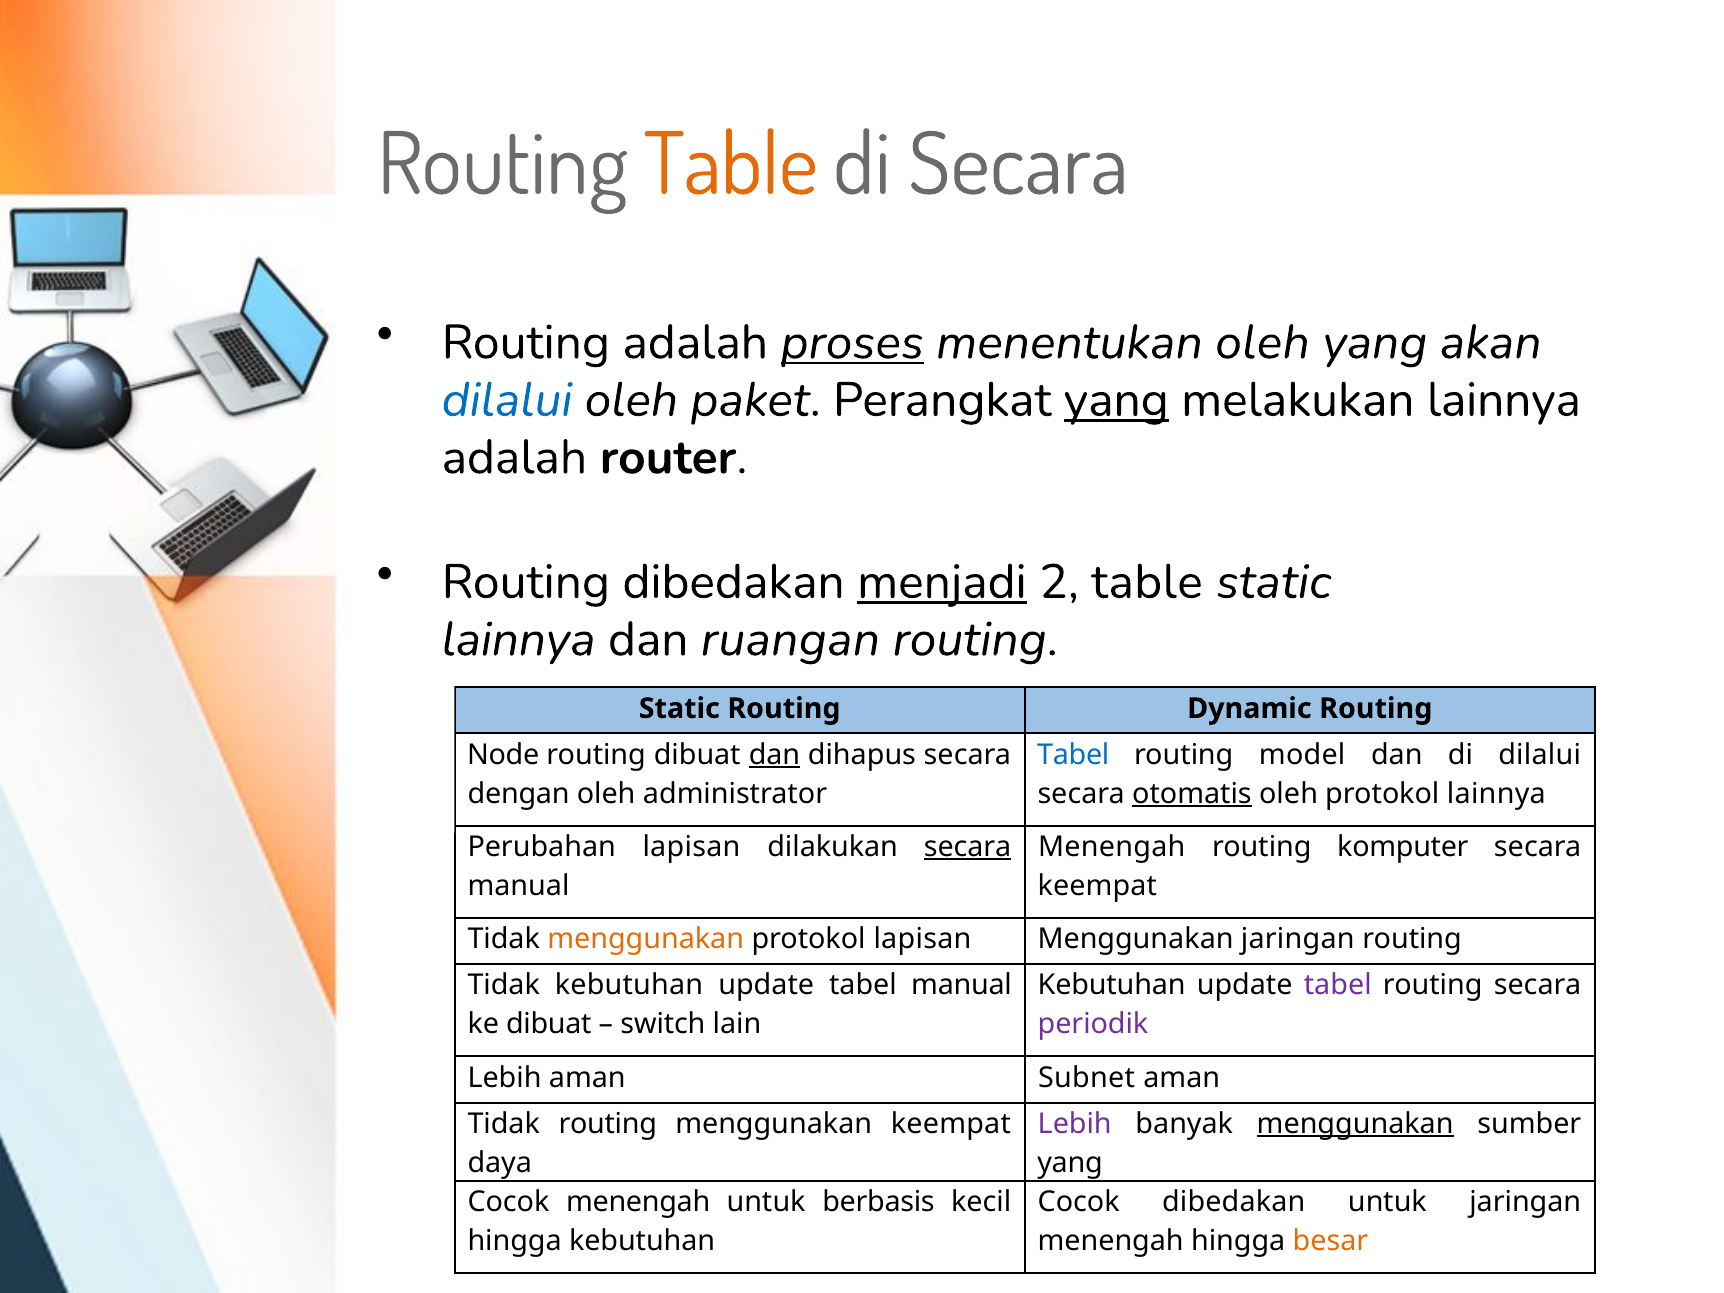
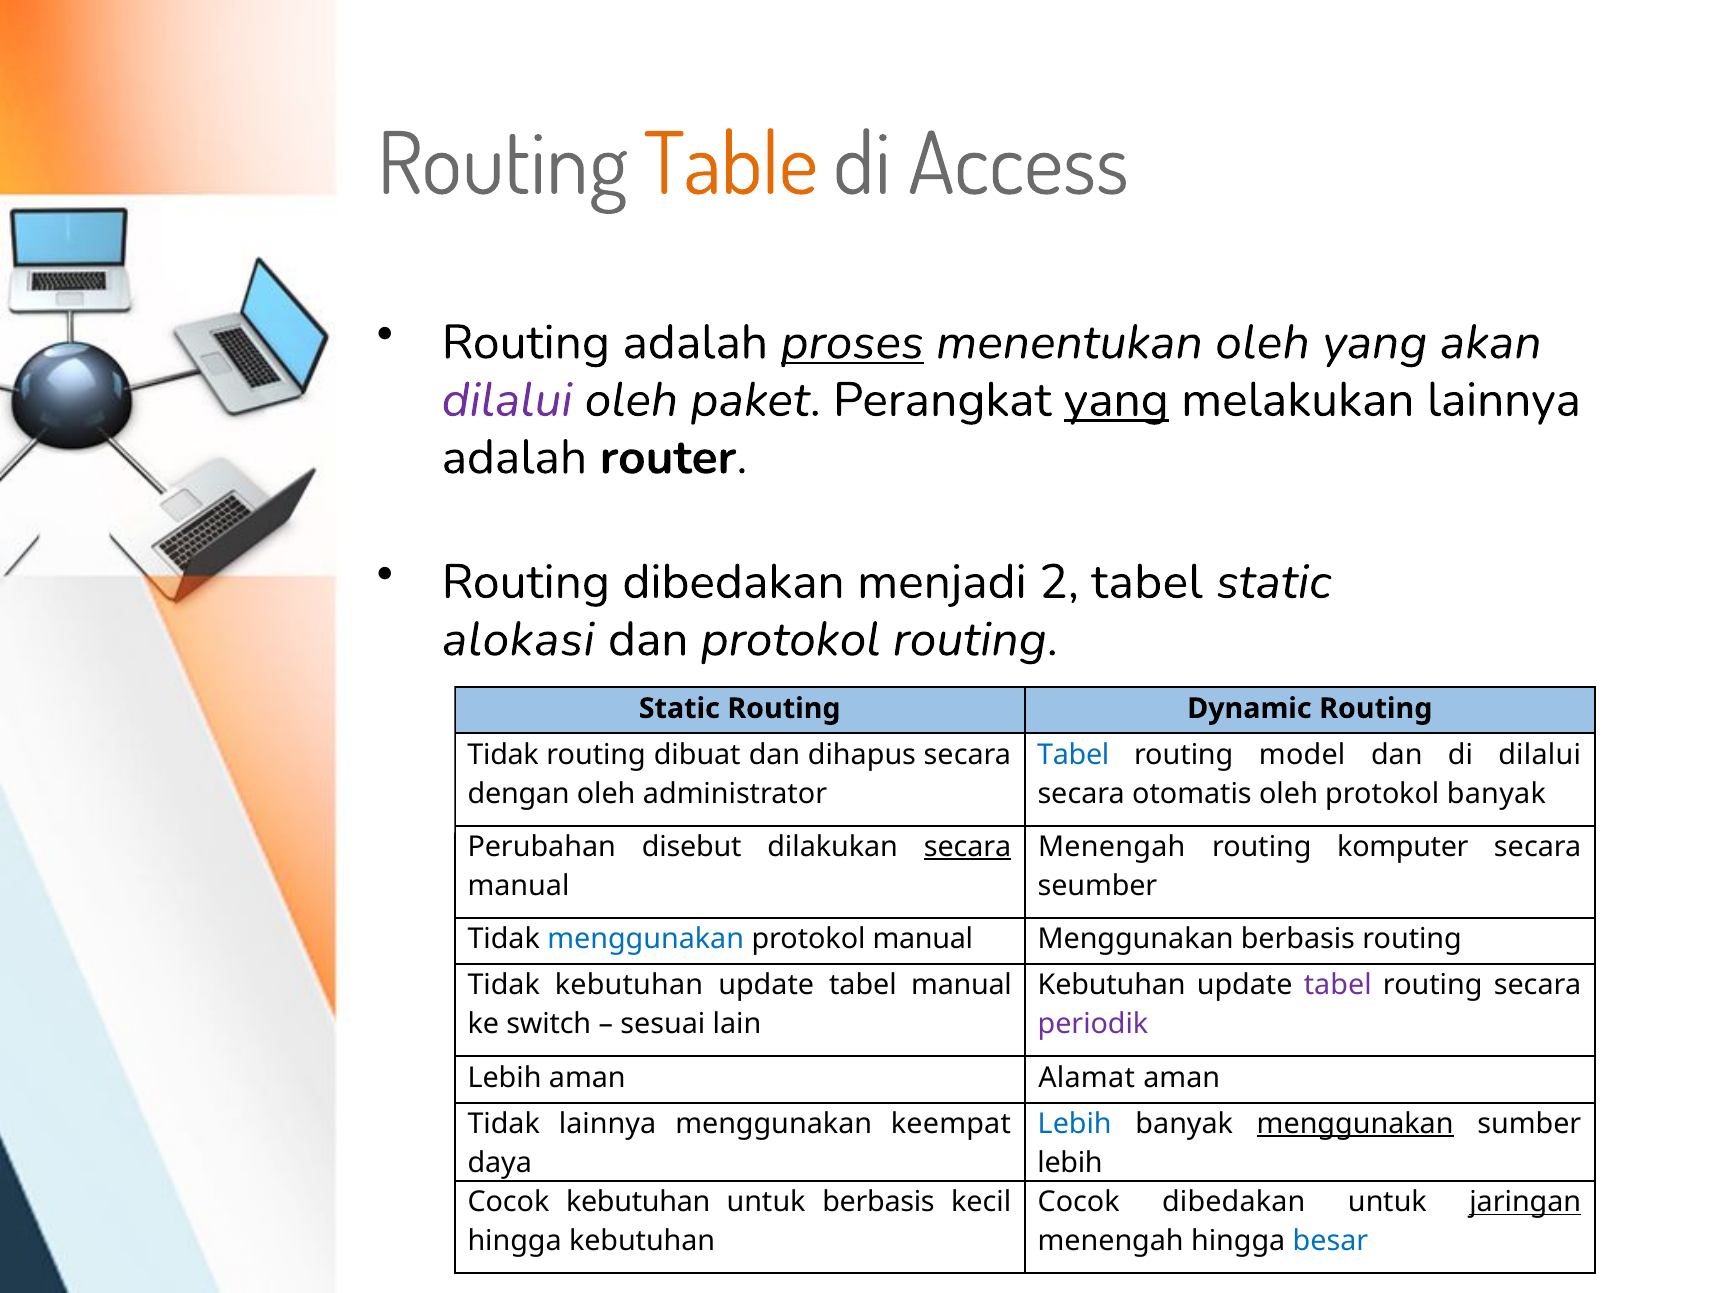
di Secara: Secara -> Access (1018, 166)
dilalui colour: blue -> purple (507, 400)
menjadi underline: present -> none (942, 582)
2 table: table -> tabel (1147, 582)
lainnya: lainnya -> alokasi (518, 639)
dan ruangan: ruangan -> protokol (791, 639)
Node: Node -> Tidak (503, 755)
dan underline: present -> none (774, 755)
otomatis underline: present -> none (1192, 794)
protokol lainnya: lainnya -> banyak (1496, 794)
Perubahan lapisan: lapisan -> disebut (692, 847)
keempat: keempat -> seumber (1097, 886)
menggunakan colour: orange -> blue (646, 939)
protokol lapisan: lapisan -> manual (923, 939)
Menggunakan jaringan: jaringan -> berbasis (1298, 939)
ke dibuat: dibuat -> switch (549, 1025)
switch: switch -> sesuai (663, 1025)
Subnet: Subnet -> Alamat (1087, 1078)
Tidak routing: routing -> lainnya (608, 1124)
Lebih colour: purple -> blue (1075, 1124)
yang: yang -> lebih (1070, 1163)
Cocok menengah: menengah -> kebutuhan (638, 1202)
jaringan underline: none -> present (1525, 1202)
besar colour: orange -> blue (1331, 1241)
